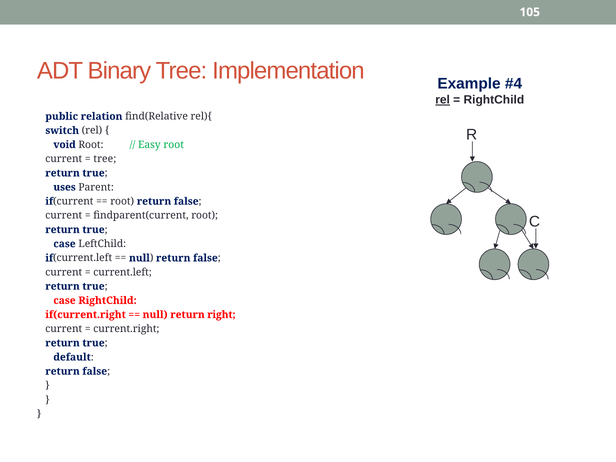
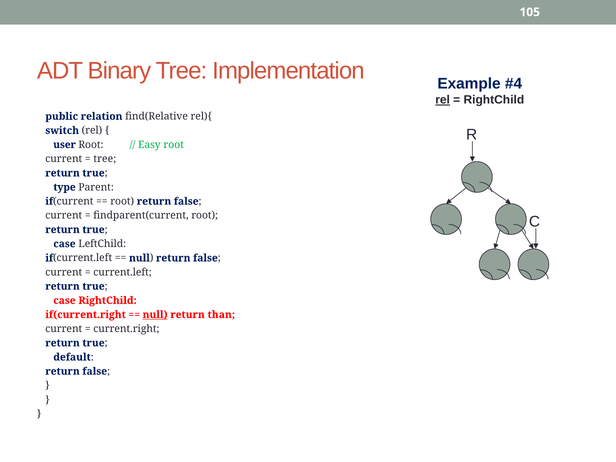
void: void -> user (65, 145)
uses: uses -> type (65, 187)
null underline: none -> present (155, 315)
right: right -> than (221, 315)
